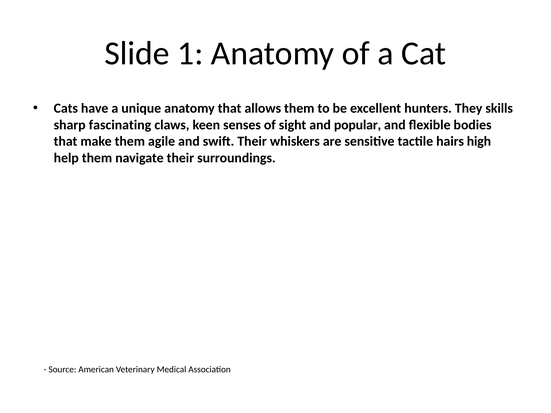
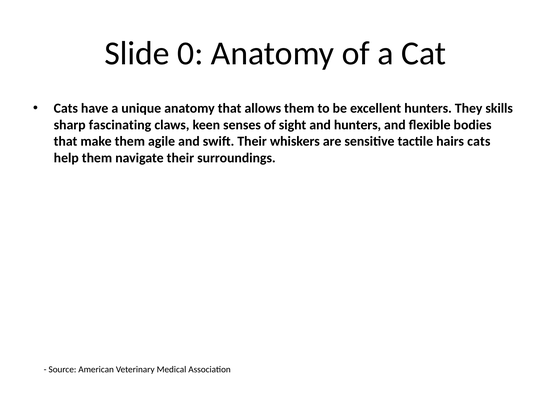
1: 1 -> 0 (190, 53)
and popular: popular -> hunters (358, 125)
hairs high: high -> cats (479, 141)
